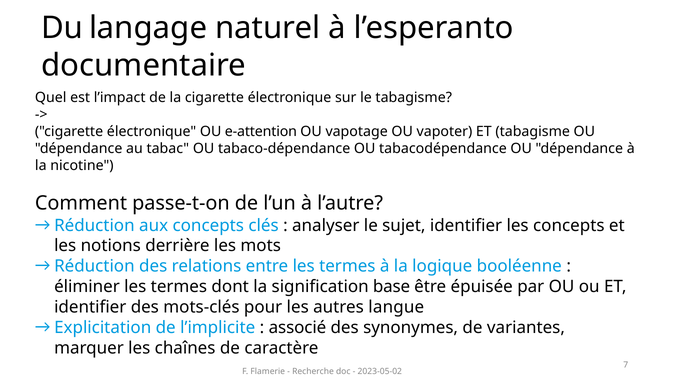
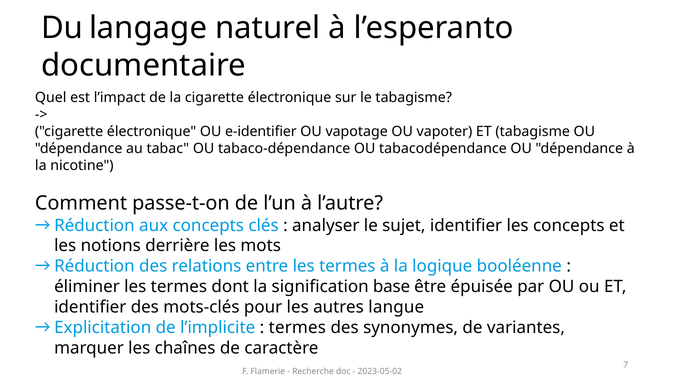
e-attention: e-attention -> e-identifier (261, 131)
associé: associé -> termes (297, 327)
